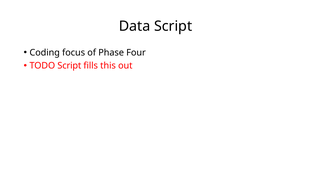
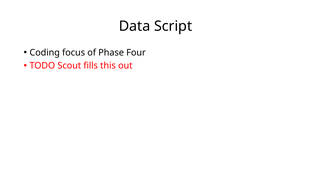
TODO Script: Script -> Scout (69, 66)
